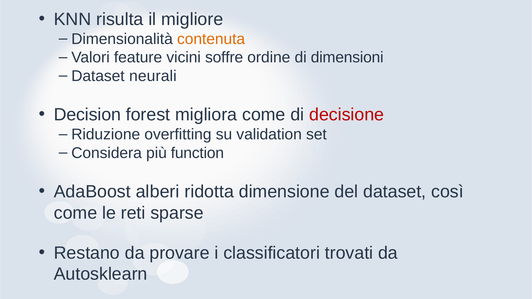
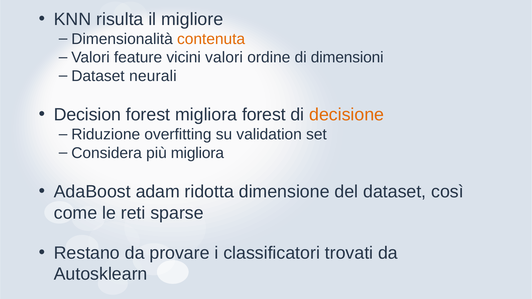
vicini soffre: soffre -> valori (224, 58)
migliora come: come -> forest (264, 115)
decisione colour: red -> orange (347, 115)
più function: function -> migliora (197, 153)
alberi: alberi -> adam (158, 192)
